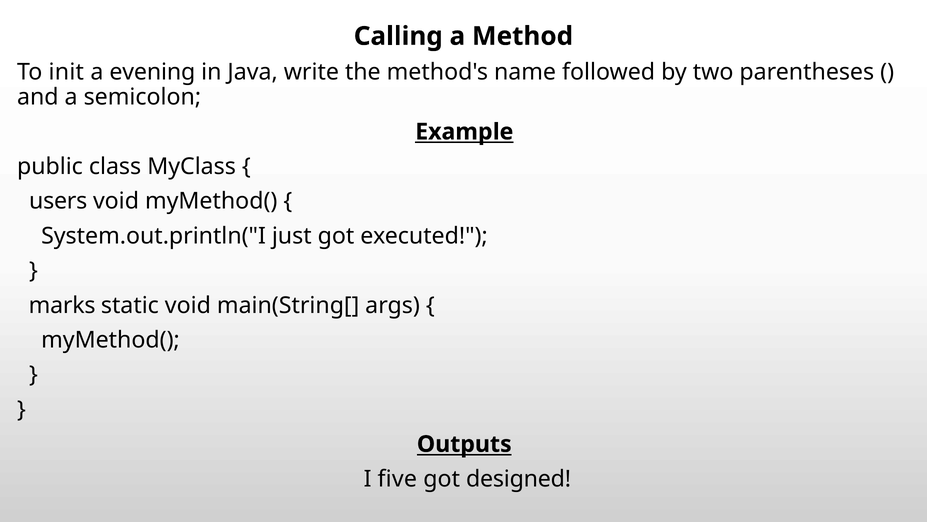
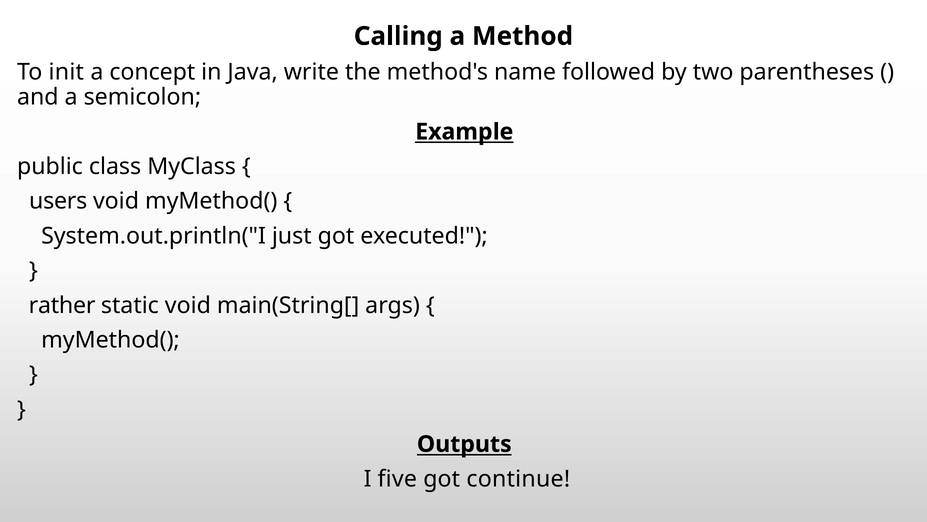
evening: evening -> concept (152, 72)
marks: marks -> rather (62, 305)
designed: designed -> continue (518, 478)
